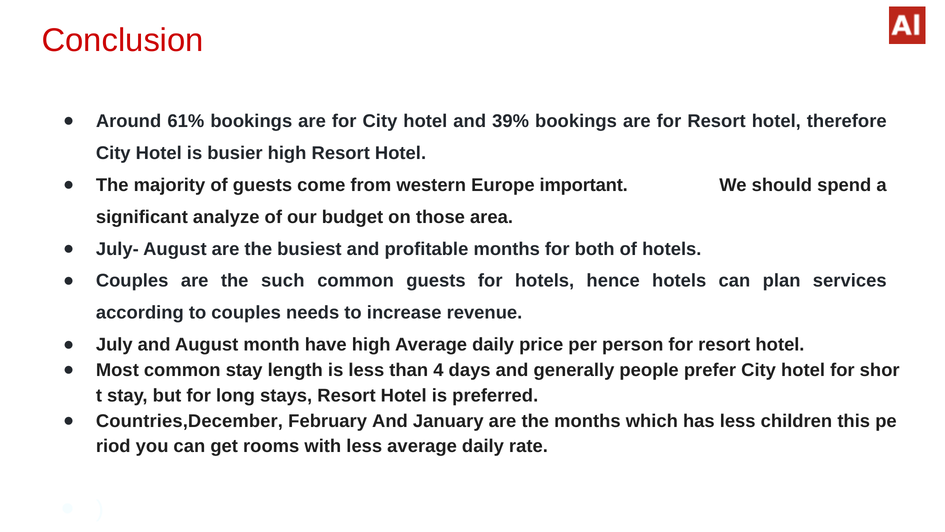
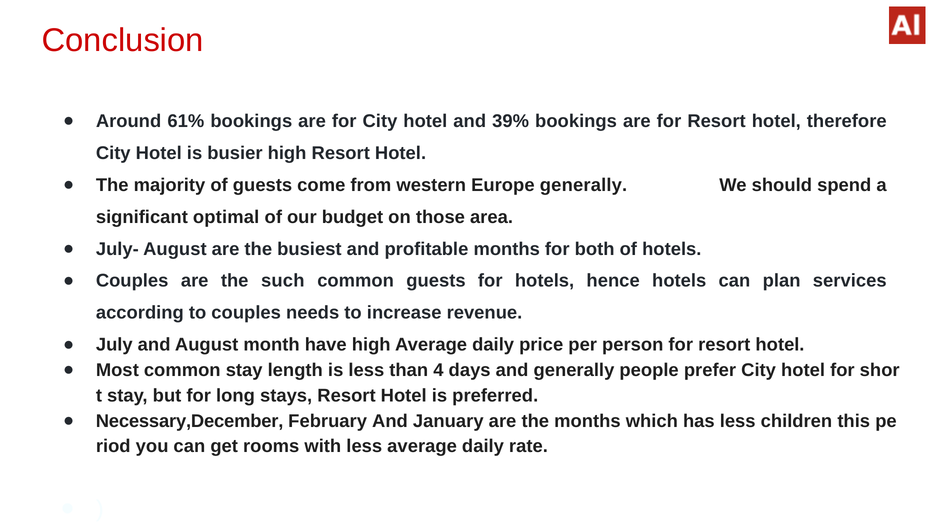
Europe important: important -> generally (584, 185)
analyze: analyze -> optimal (226, 217)
Countries,December: Countries,December -> Necessary,December (190, 421)
